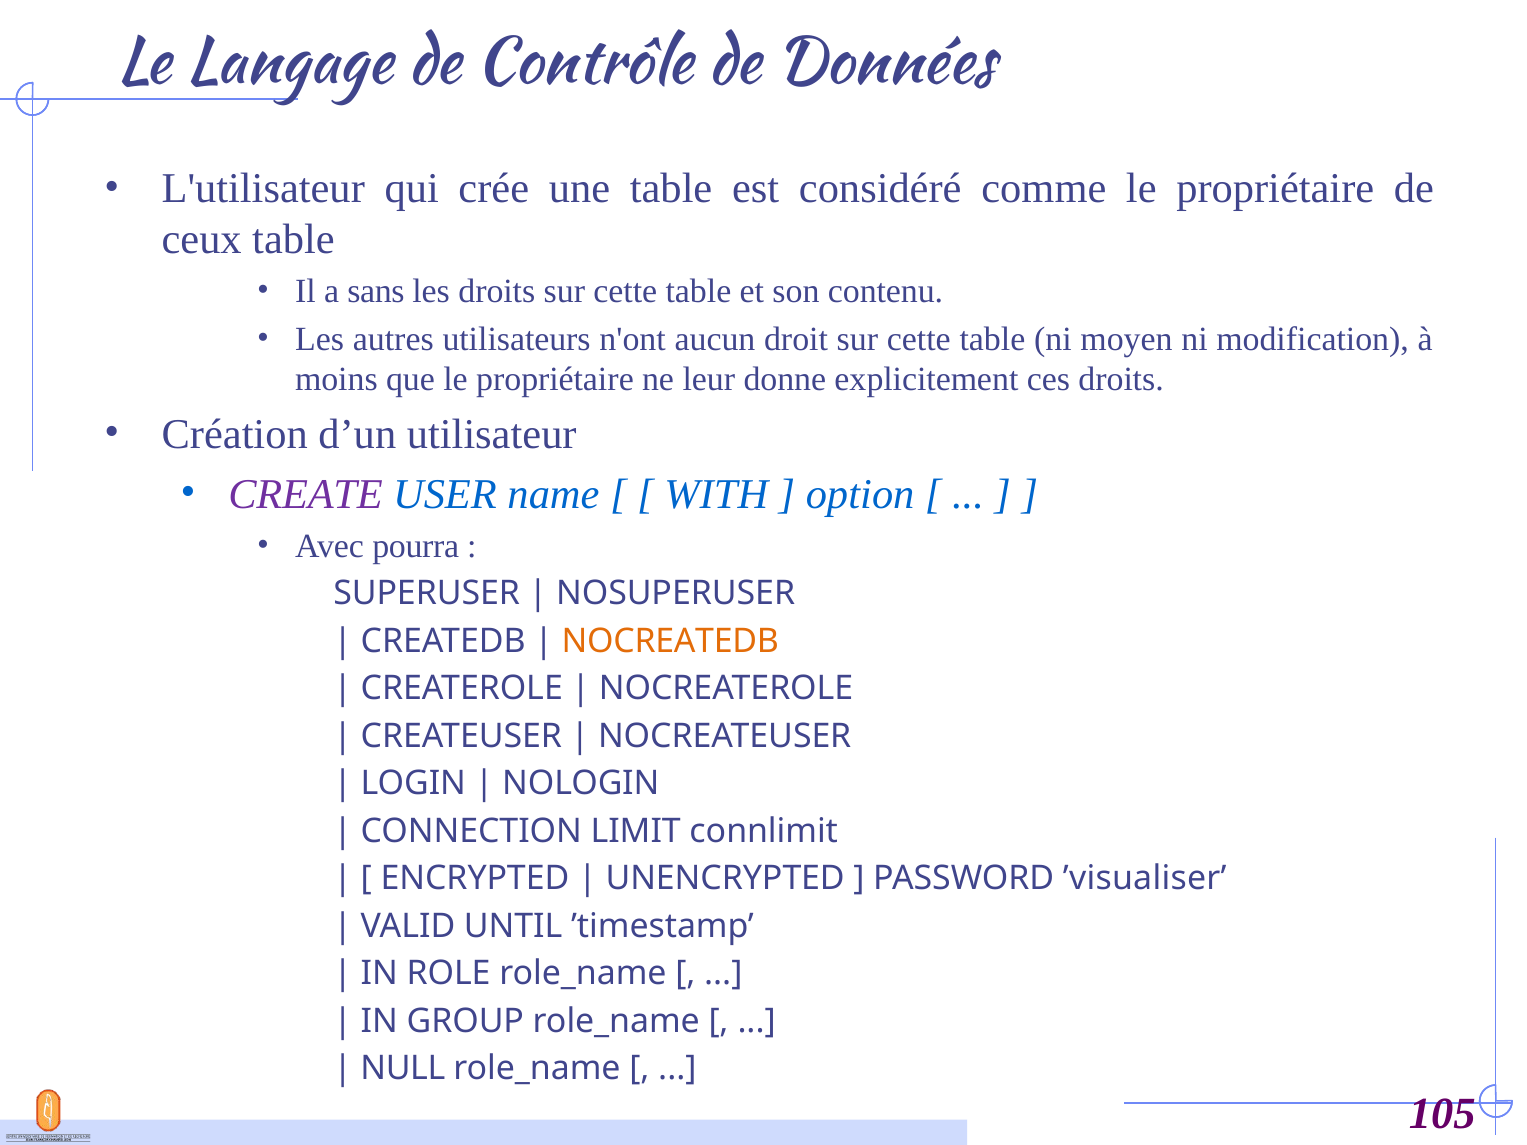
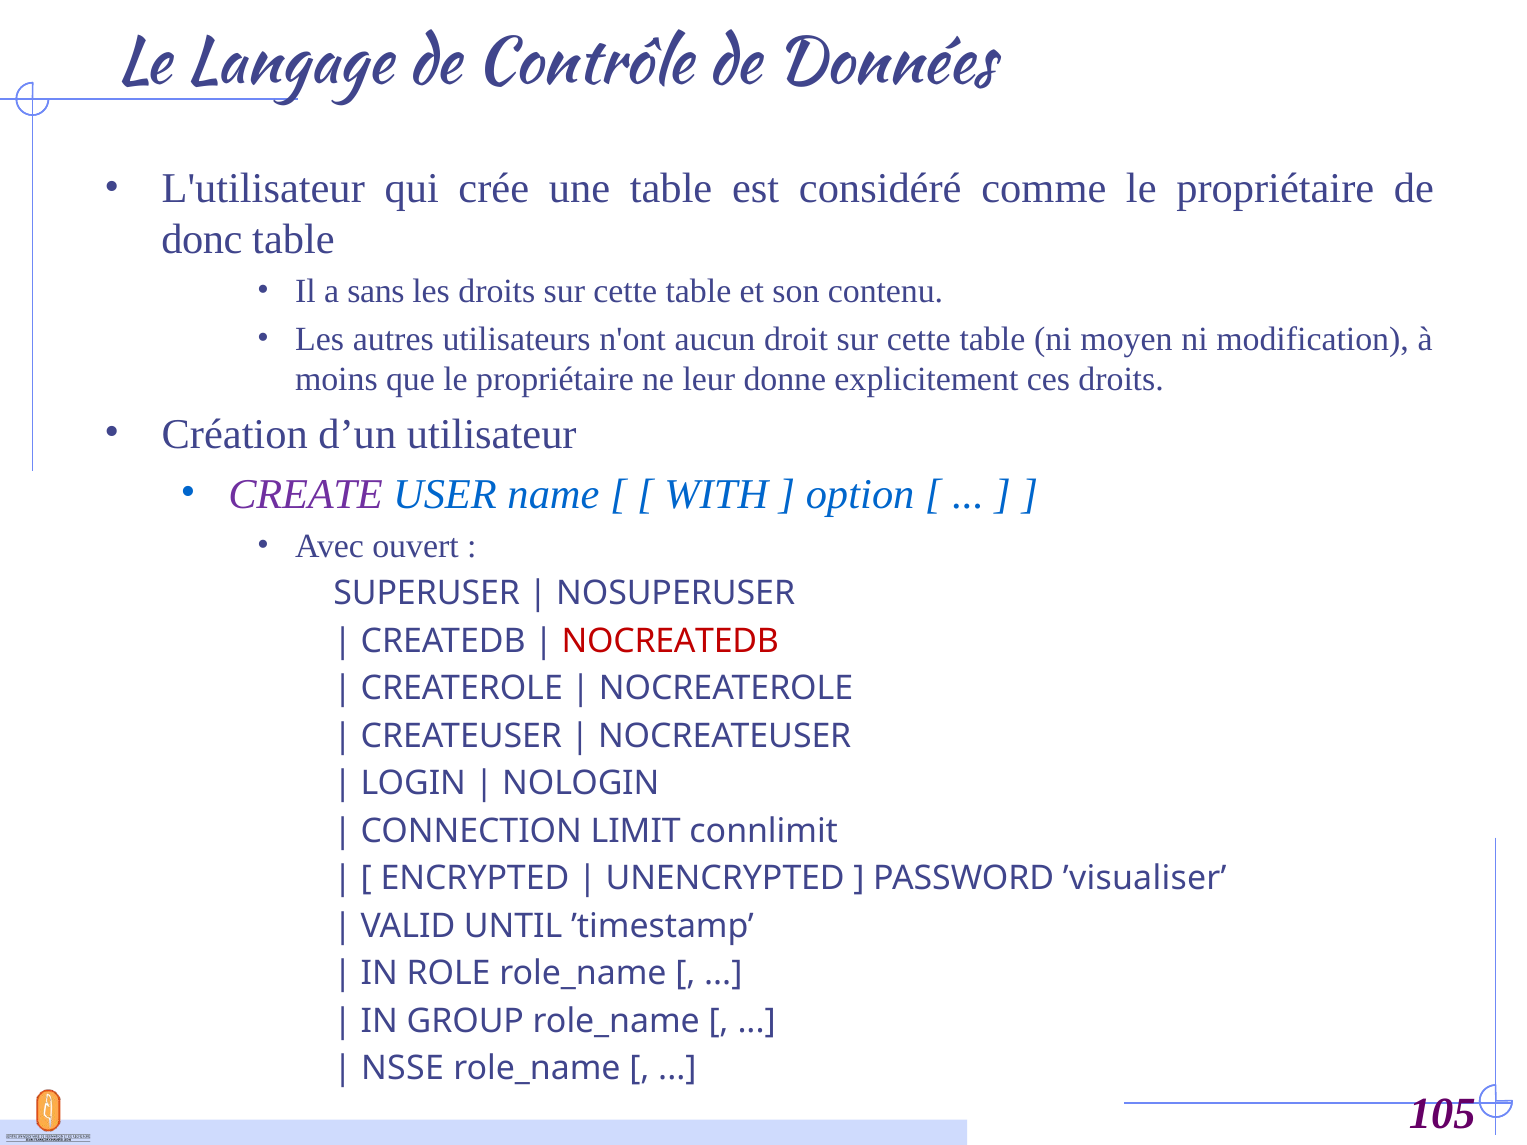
ceux: ceux -> donc (202, 240)
pourra: pourra -> ouvert (416, 546)
NOCREATEDB colour: orange -> red (670, 641)
NULL: NULL -> NSSE (403, 1069)
